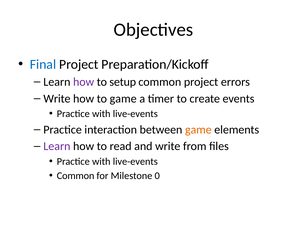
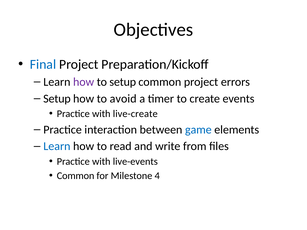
Write: Write -> Setup (57, 99)
to game: game -> avoid (123, 99)
live-events: live-events -> live-create (135, 114)
game colour: orange -> blue (198, 130)
Learn colour: purple -> blue (57, 146)
0: 0 -> 4 (157, 176)
